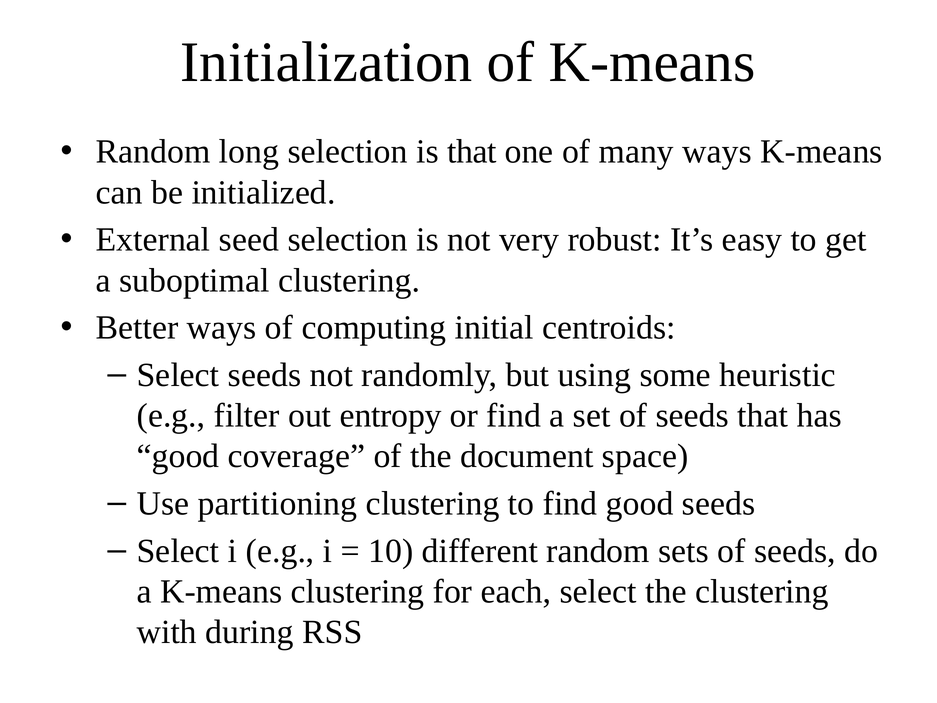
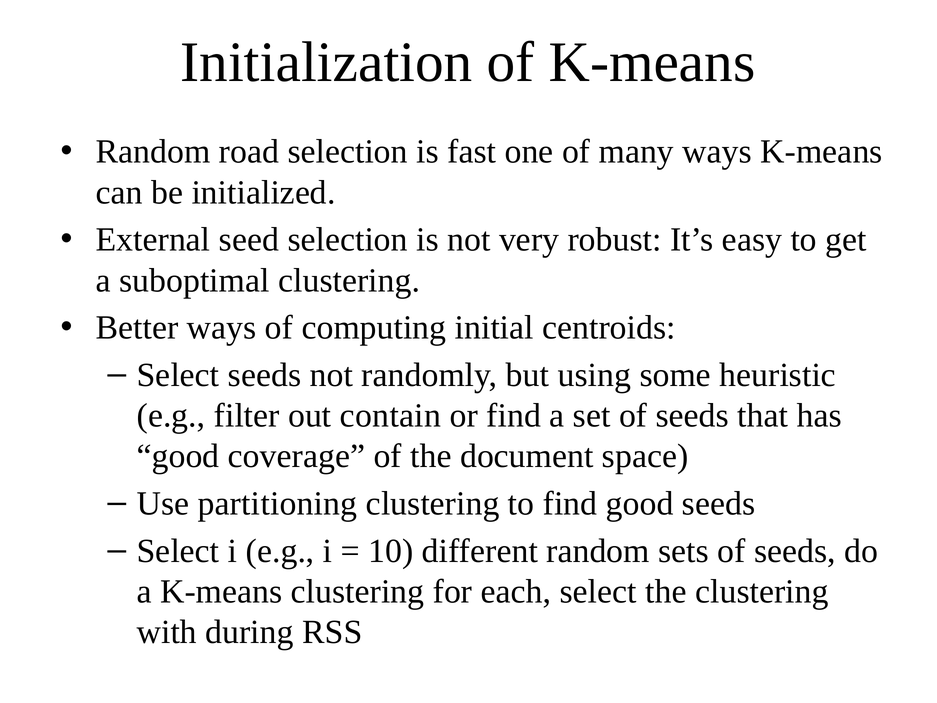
long: long -> road (249, 152)
is that: that -> fast (472, 152)
entropy: entropy -> contain (390, 416)
